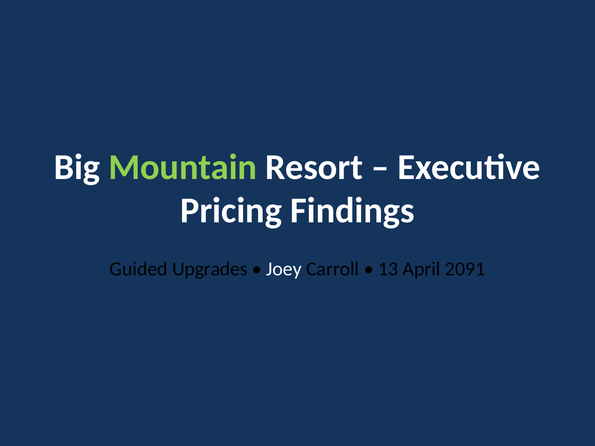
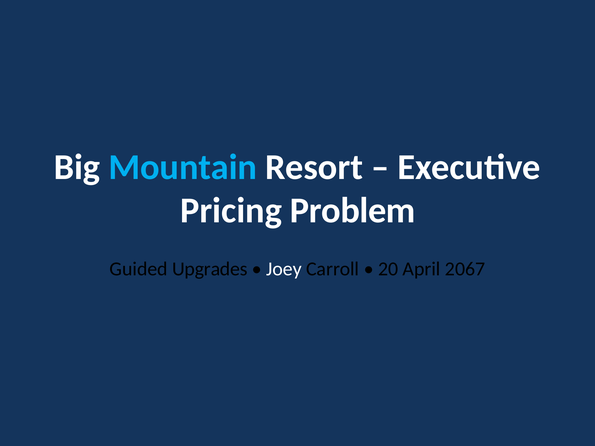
Mountain colour: light green -> light blue (183, 167)
Findings: Findings -> Problem (353, 211)
13: 13 -> 20 (388, 269)
2091: 2091 -> 2067 (465, 269)
